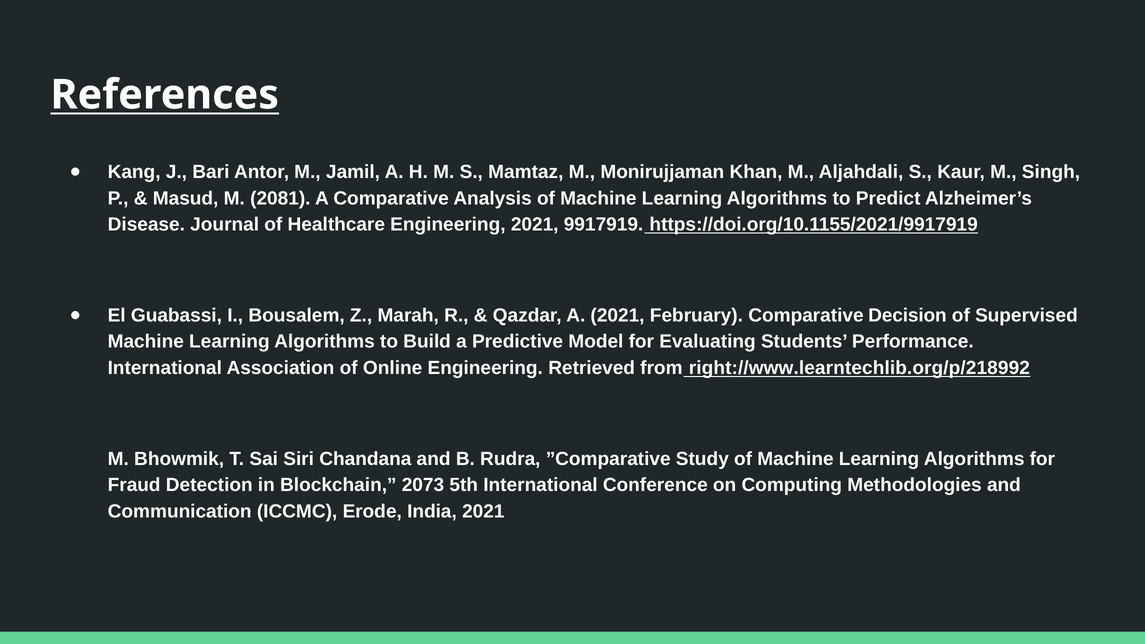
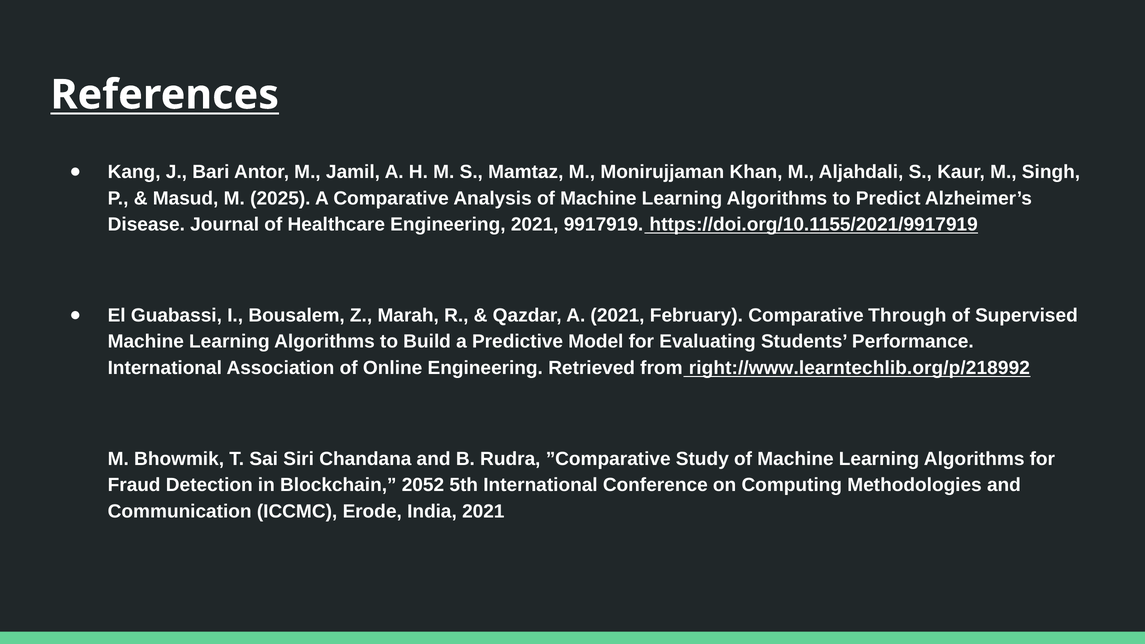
2081: 2081 -> 2025 (280, 198)
Decision: Decision -> Through (907, 315)
2073: 2073 -> 2052 (423, 485)
